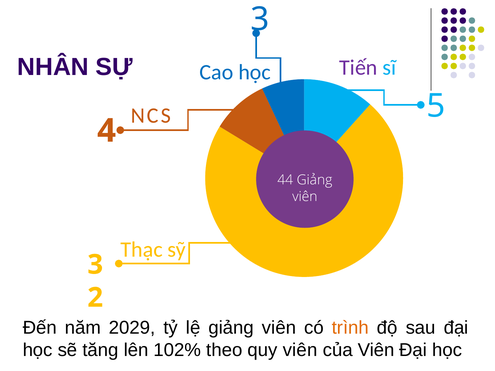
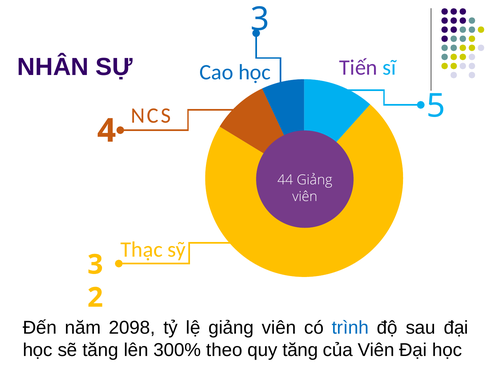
2029: 2029 -> 2098 (132, 328)
trình colour: orange -> blue (350, 328)
102%: 102% -> 300% (177, 350)
quy viên: viên -> tăng (300, 350)
